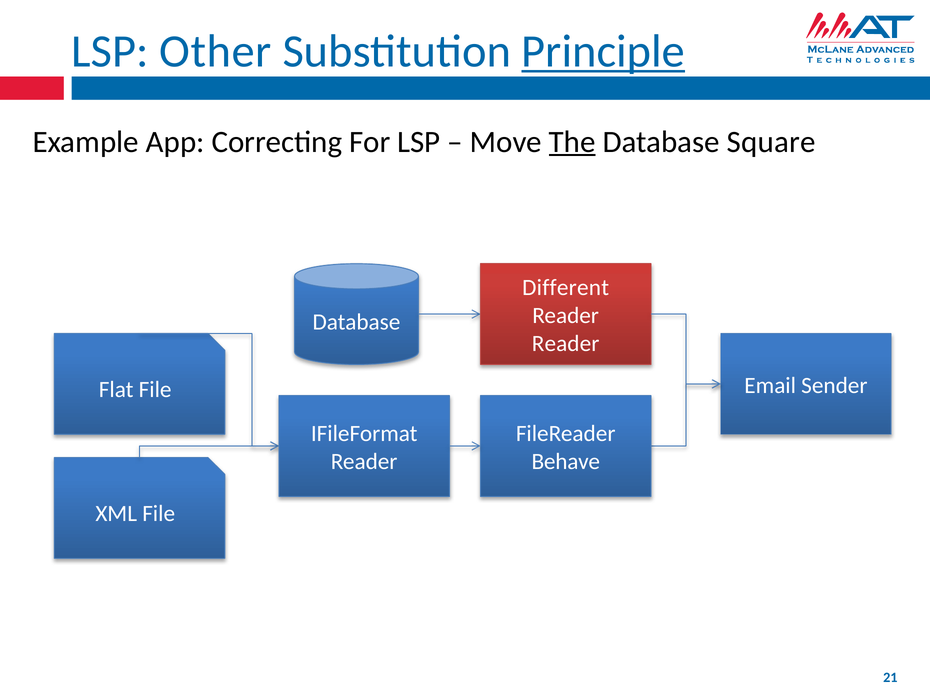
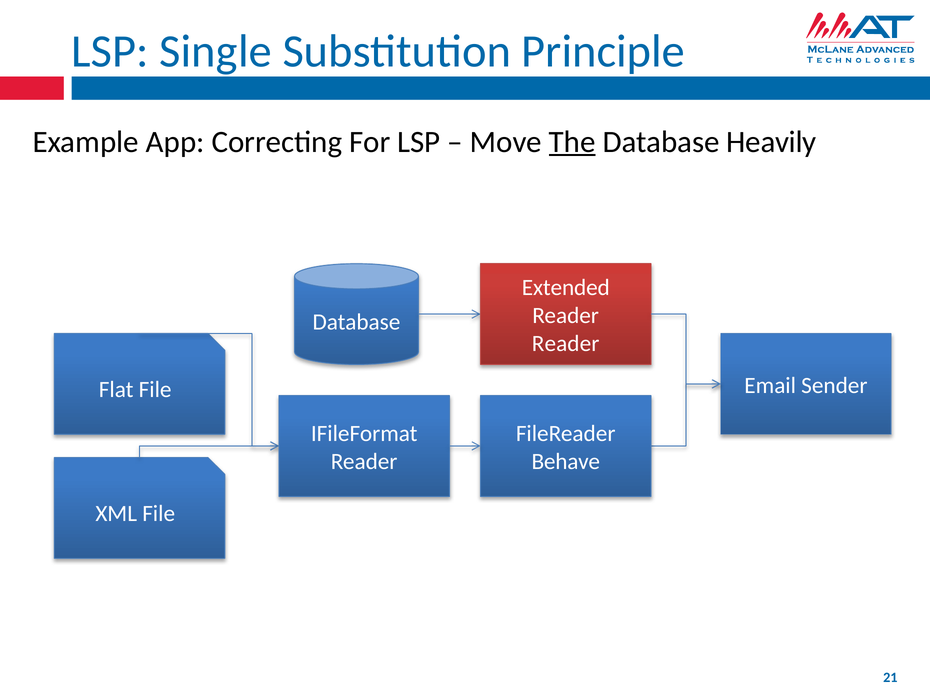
Other: Other -> Single (216, 51)
Principle underline: present -> none (603, 51)
Square: Square -> Heavily (771, 142)
Different: Different -> Extended (566, 288)
